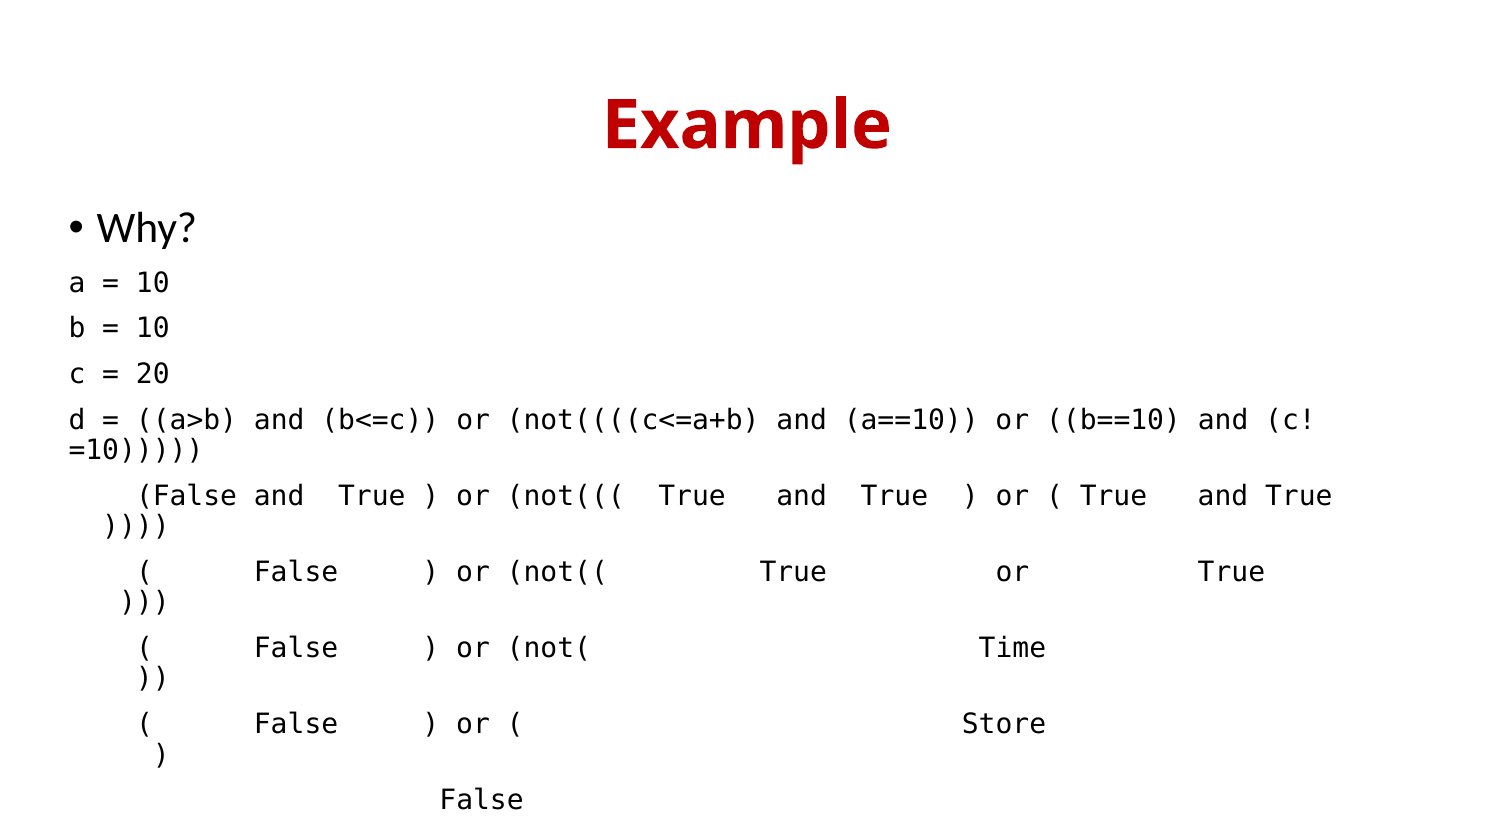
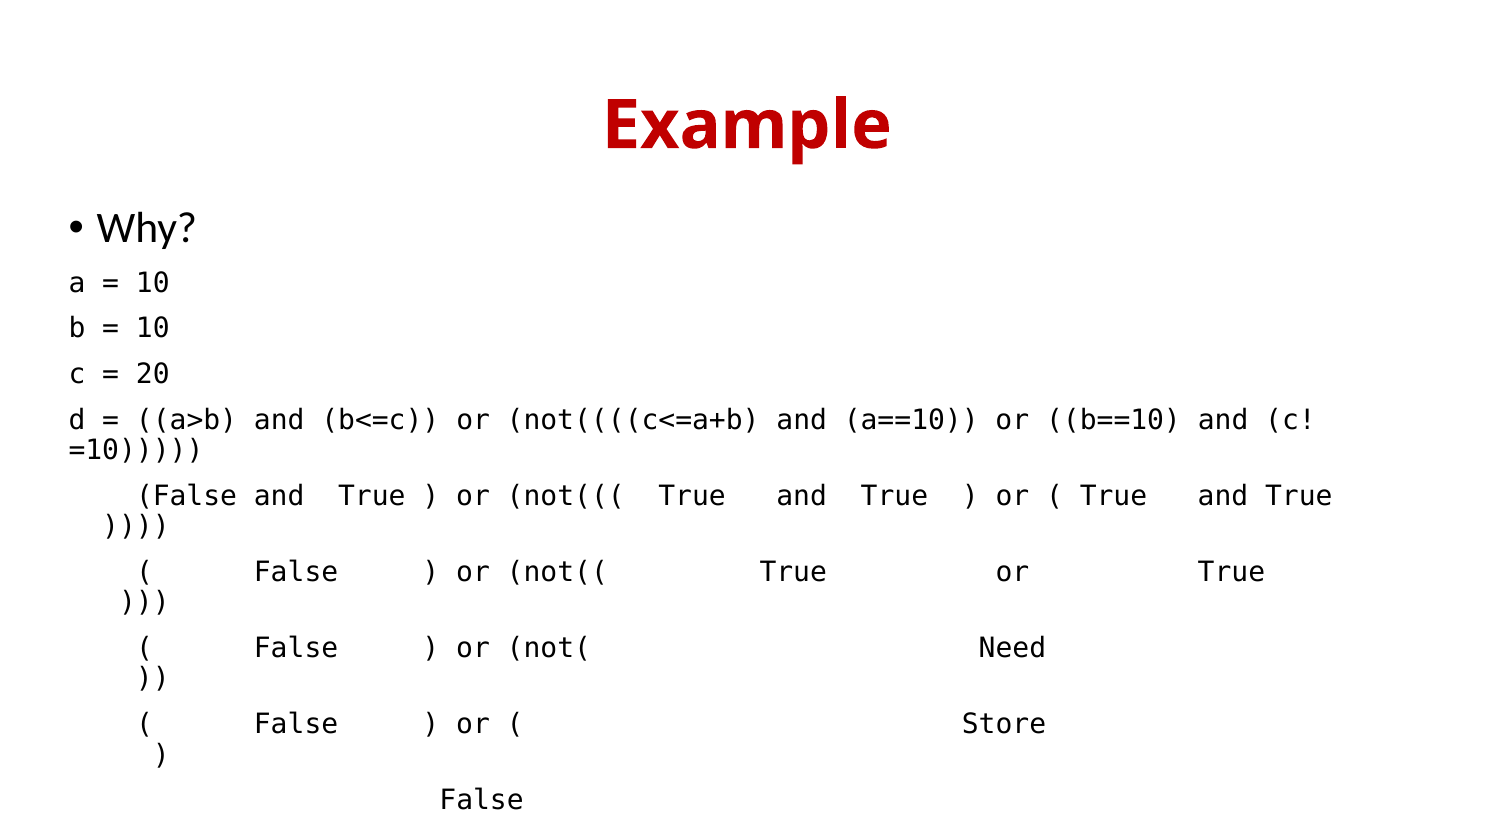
Time: Time -> Need (1012, 649)
